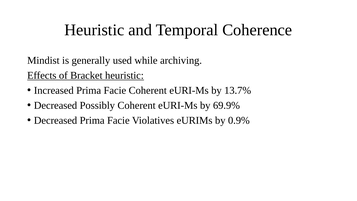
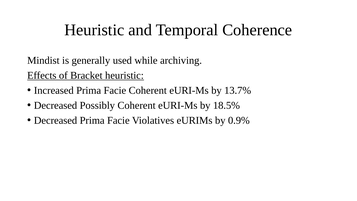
69.9%: 69.9% -> 18.5% (226, 105)
